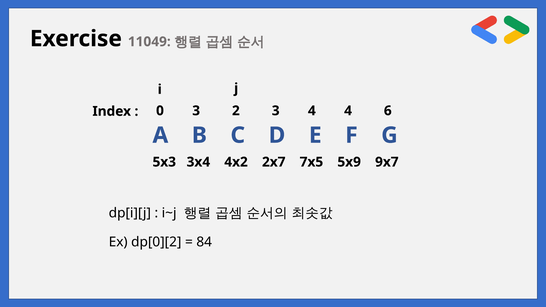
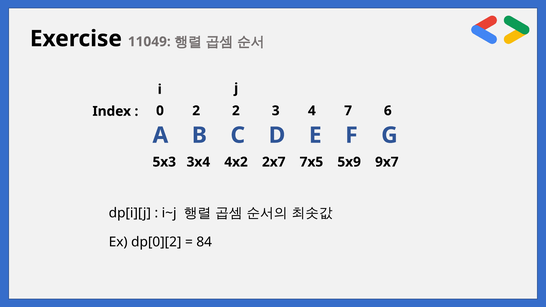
0 3: 3 -> 2 (196, 111)
4 4: 4 -> 7 (348, 111)
